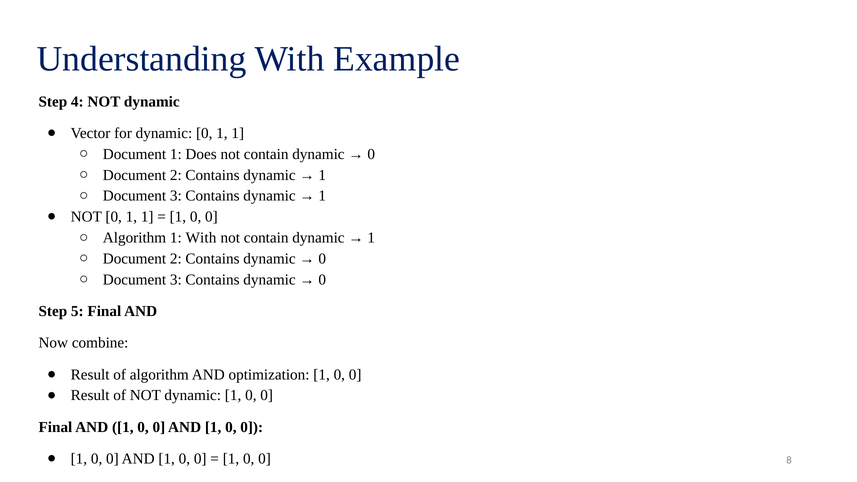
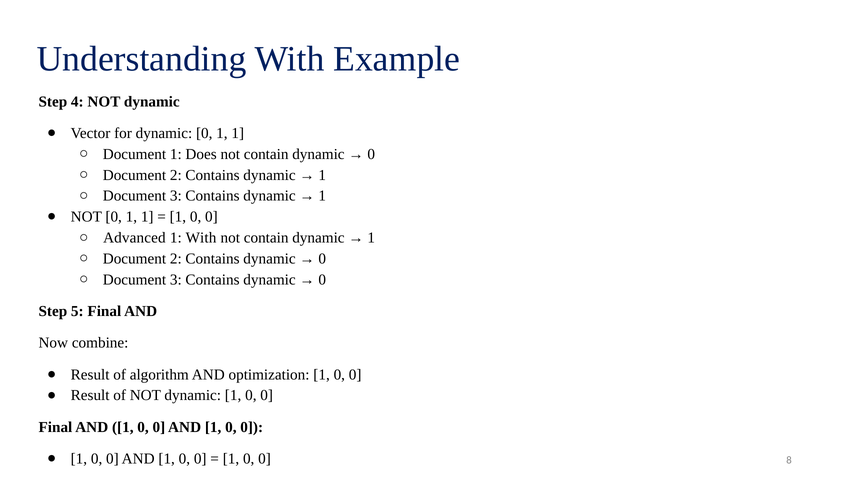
Algorithm: Algorithm -> Advanced (134, 238)
